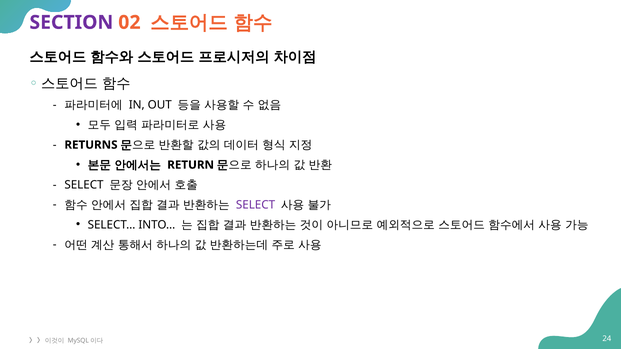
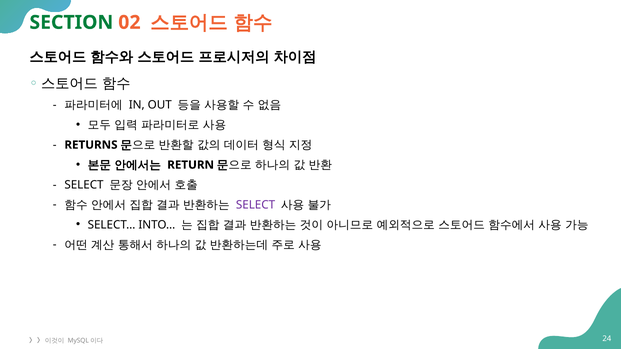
SECTION colour: purple -> green (71, 22)
